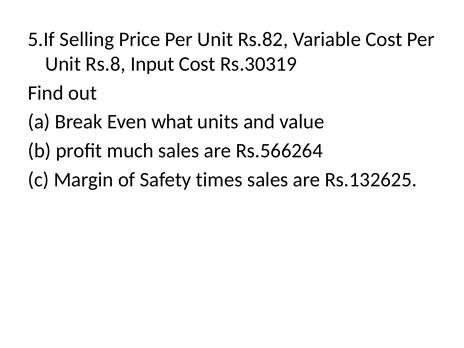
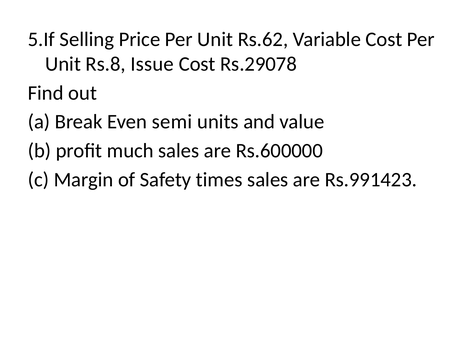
Rs.82: Rs.82 -> Rs.62 (263, 39)
Input: Input -> Issue (152, 64)
Rs.30319: Rs.30319 -> Rs.29078 (258, 64)
what: what -> semi (172, 122)
Rs.566264: Rs.566264 -> Rs.600000 (279, 151)
Rs.132625: Rs.132625 -> Rs.991423 (371, 180)
